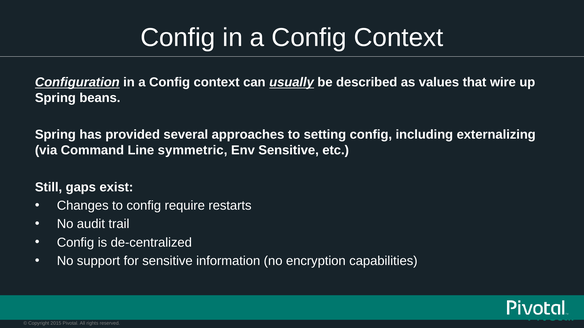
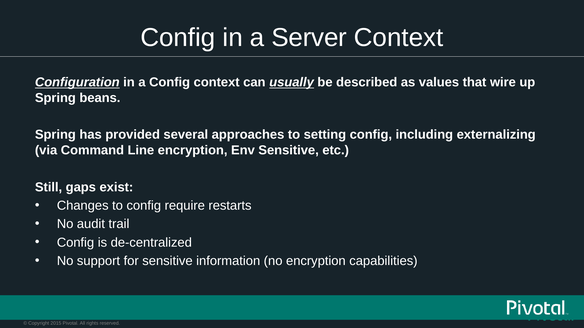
Config in a Config: Config -> Server (309, 38)
Line symmetric: symmetric -> encryption (193, 150)
